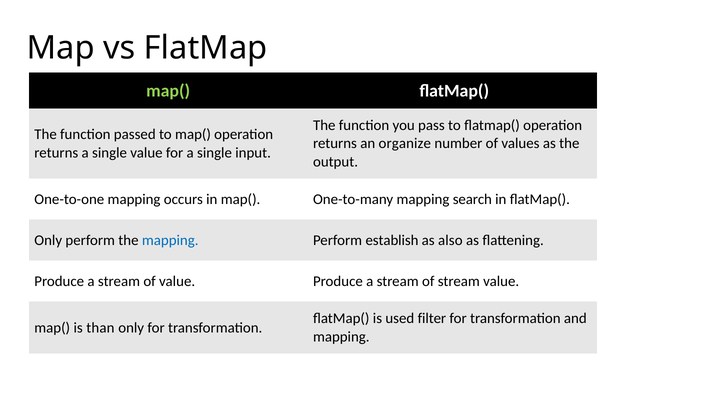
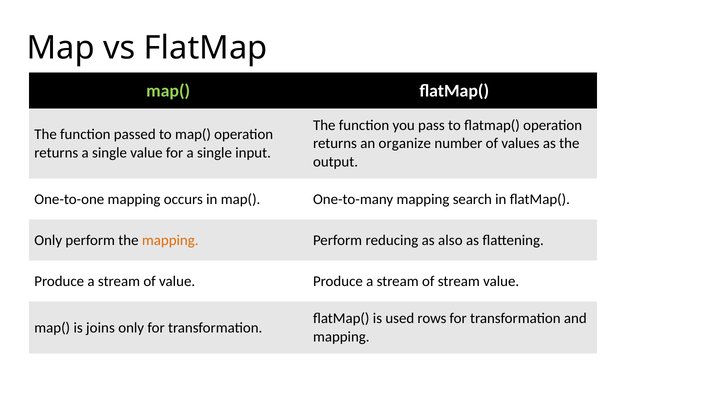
mapping colour: blue -> orange (170, 240)
establish: establish -> reducing (392, 240)
filter: filter -> rows (432, 319)
than: than -> joins (100, 328)
